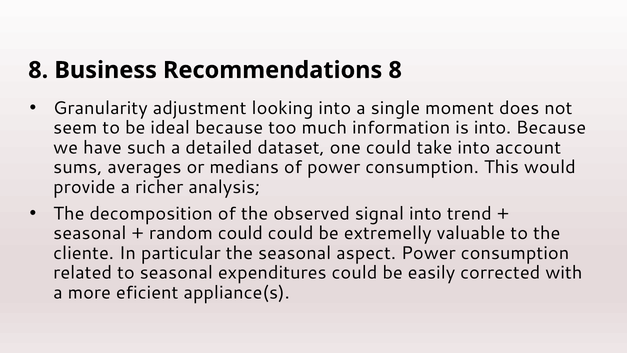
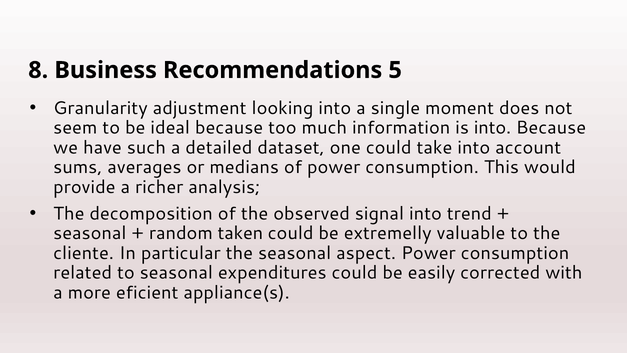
Recommendations 8: 8 -> 5 (395, 70)
random could: could -> taken (240, 233)
